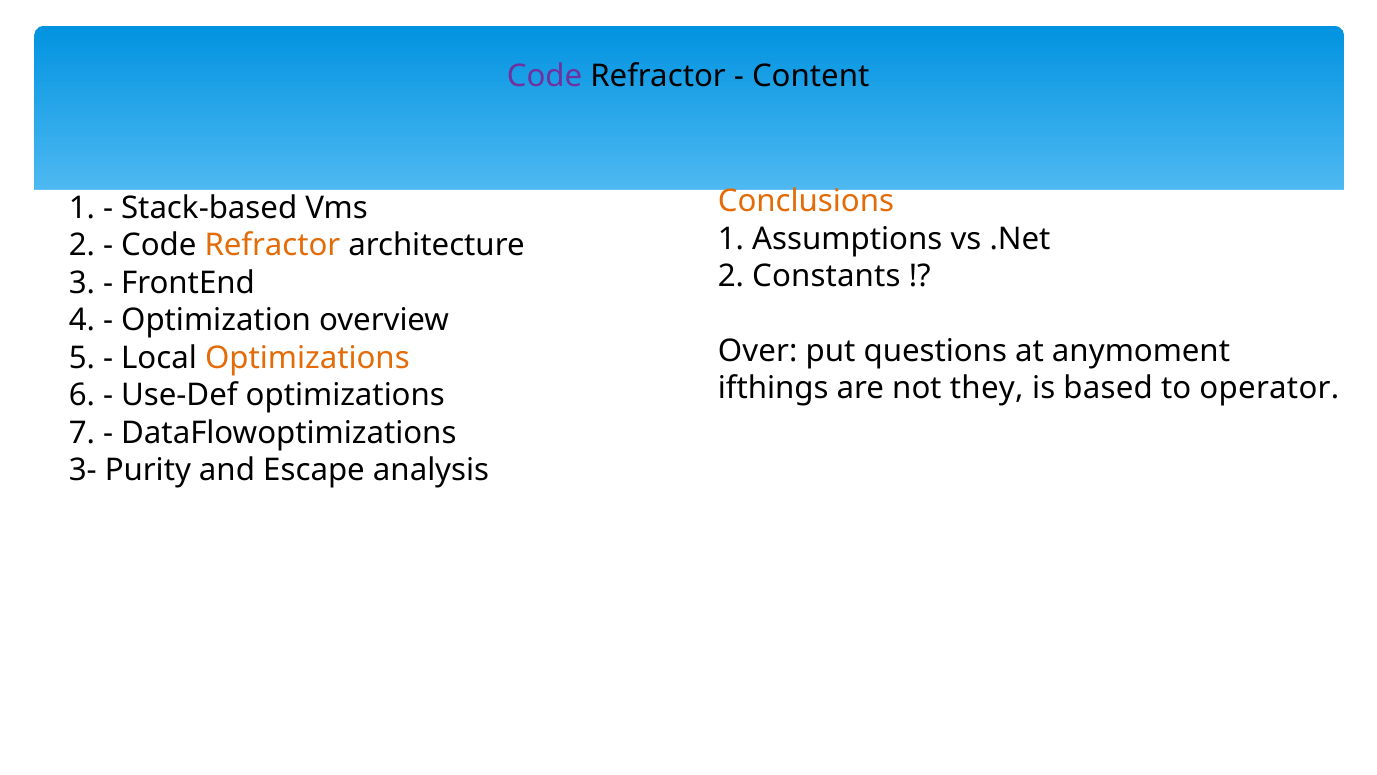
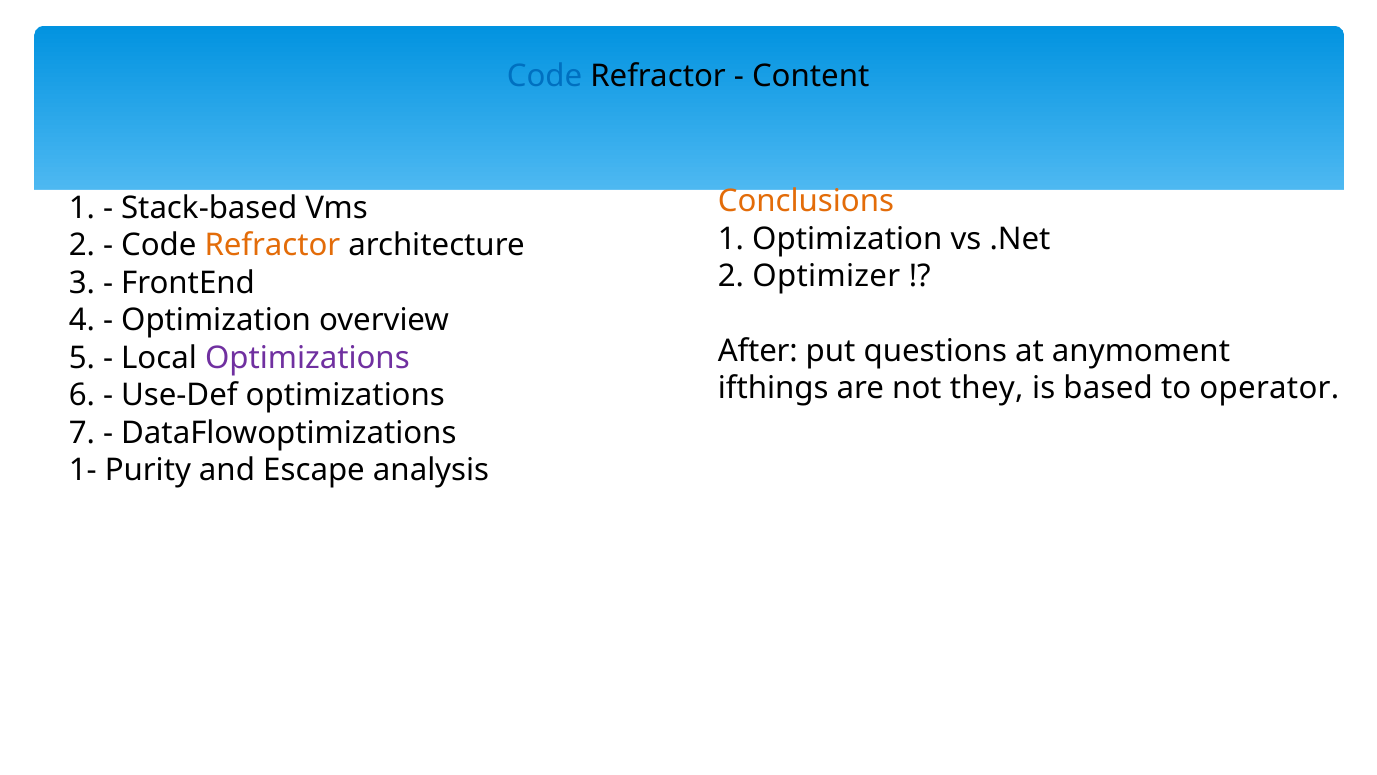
Code colour: purple -> blue (545, 76)
1 Assumptions: Assumptions -> Optimization (847, 239)
Constants: Constants -> Optimizer (826, 276)
Over: Over -> After (758, 351)
Optimizations colour: orange -> purple (307, 358)
3-: 3- -> 1- (83, 470)
